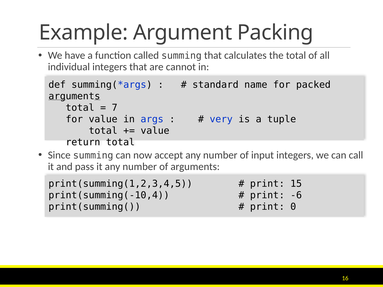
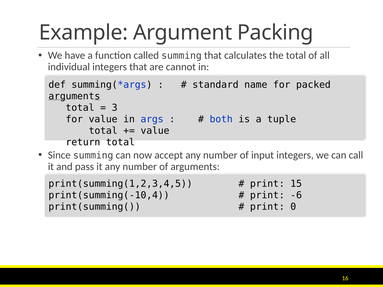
7: 7 -> 3 (115, 108)
very: very -> both (221, 119)
